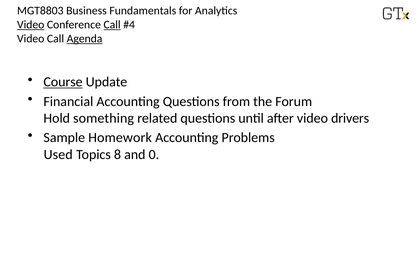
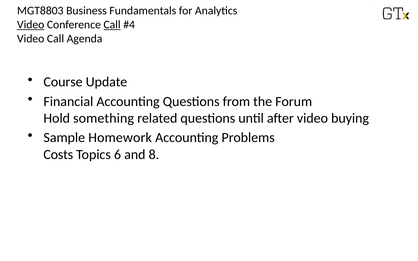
Agenda underline: present -> none (85, 39)
Course underline: present -> none (63, 82)
drivers: drivers -> buying (350, 118)
Used: Used -> Costs (58, 155)
8: 8 -> 6 (117, 155)
0: 0 -> 8 (154, 155)
